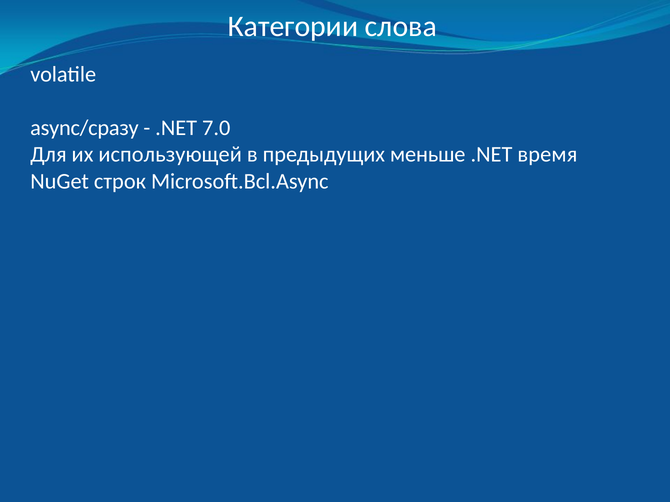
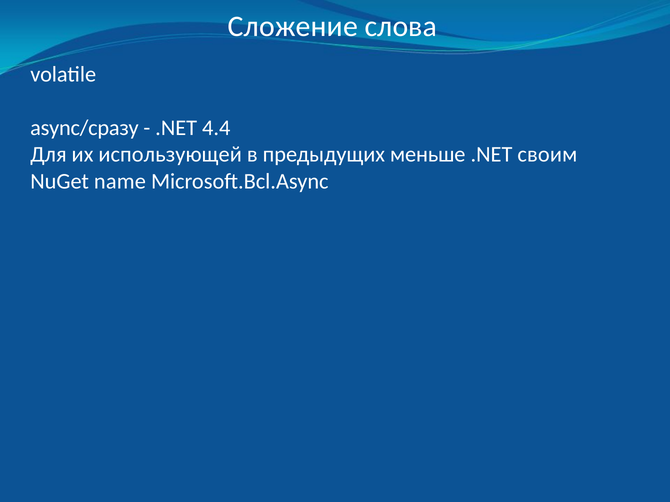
Категории: Категории -> Сложение (293, 27)
7.0: 7.0 -> 4.4 (216, 128)
время: время -> своим (547, 155)
строк: строк -> name (120, 181)
